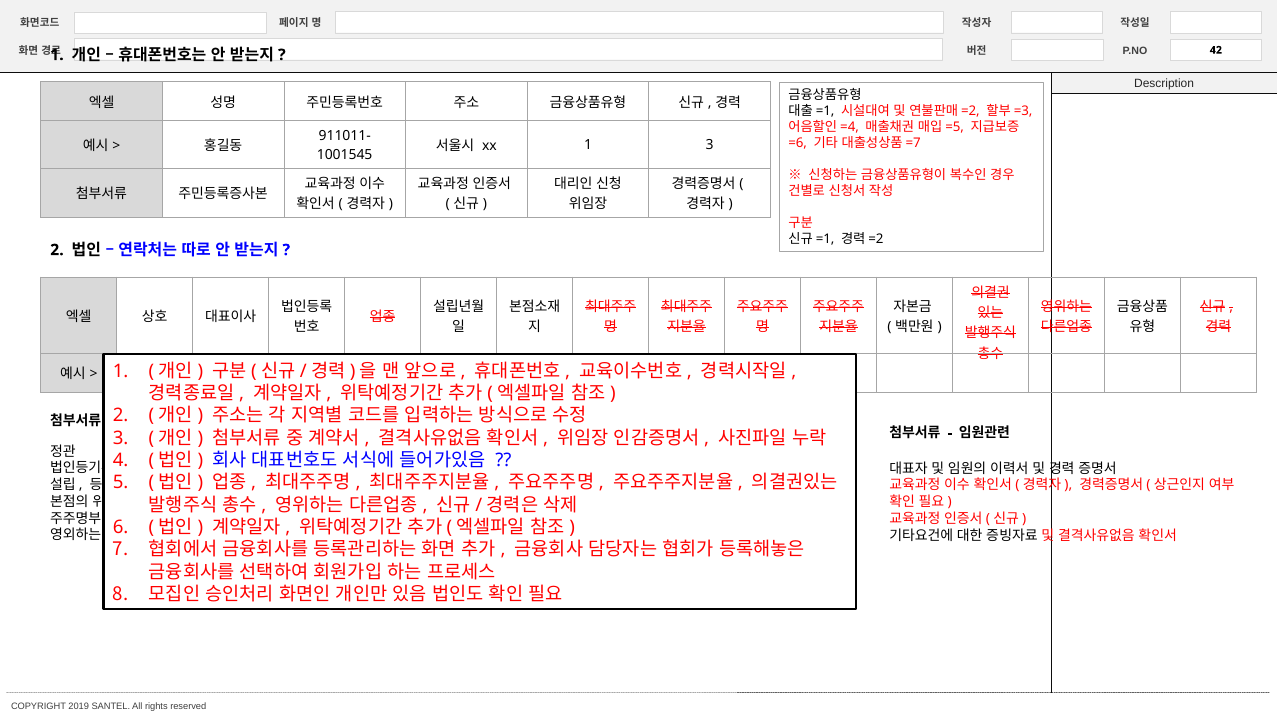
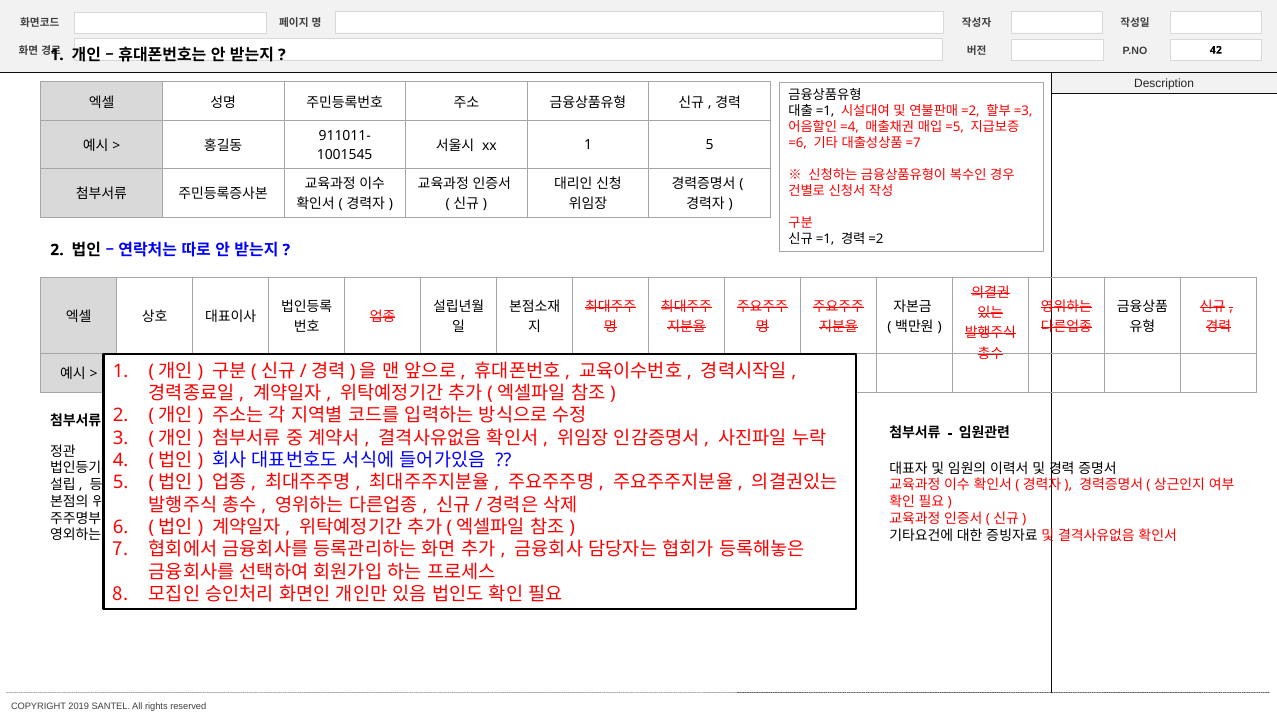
1 3: 3 -> 5 (710, 145)
